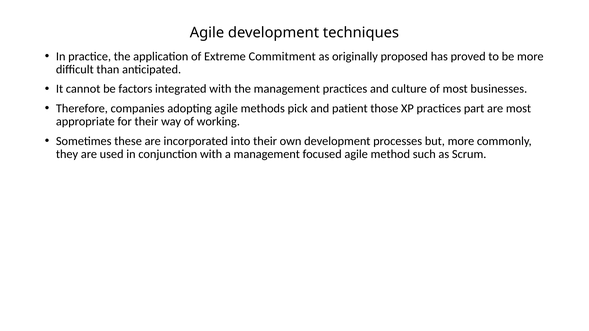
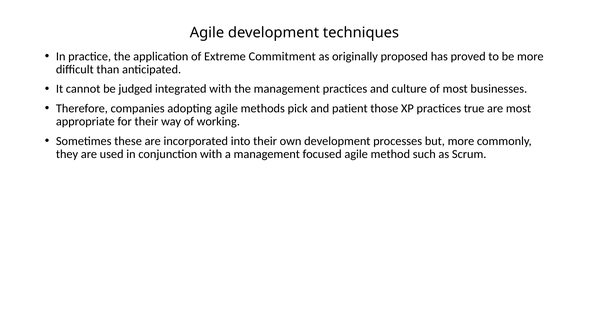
factors: factors -> judged (135, 89)
part: part -> true (474, 108)
